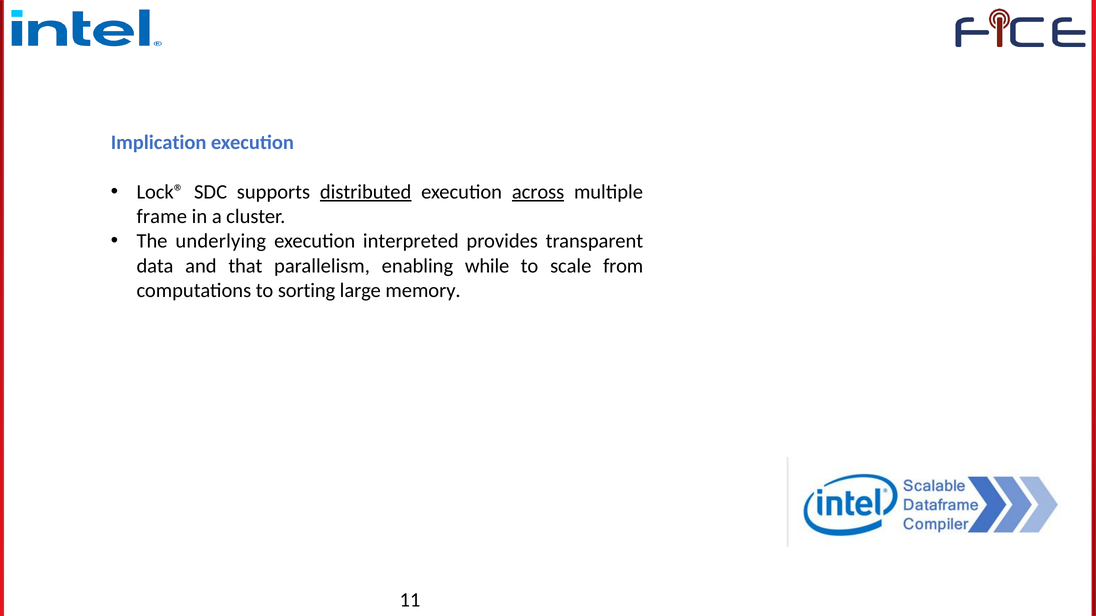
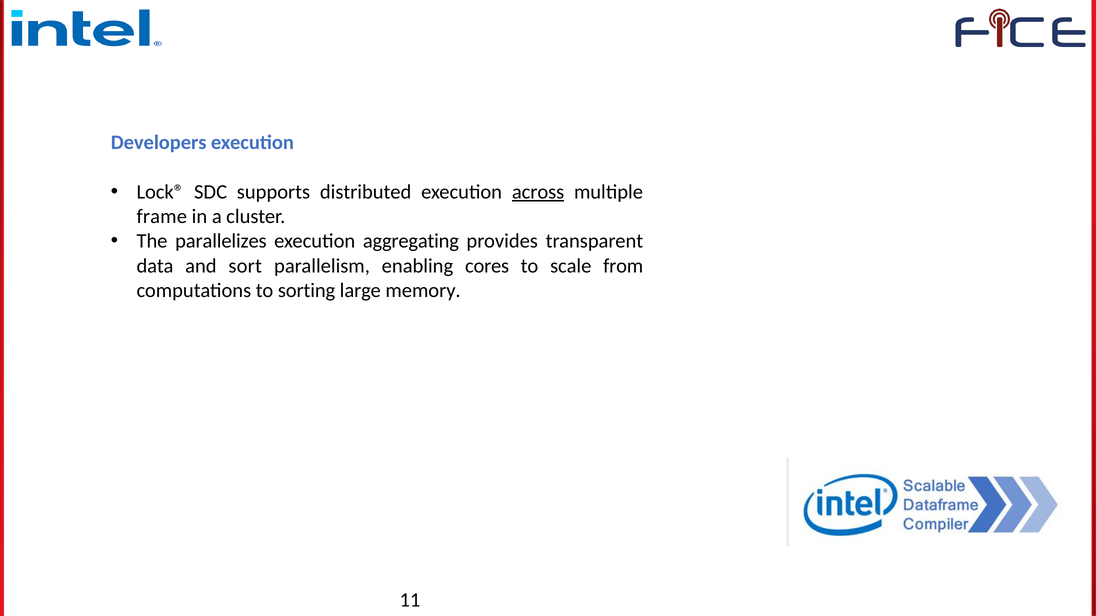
Implication: Implication -> Developers (159, 143)
distributed underline: present -> none (366, 192)
underlying: underlying -> parallelizes (221, 241)
interpreted: interpreted -> aggregating (411, 241)
that: that -> sort (245, 266)
while: while -> cores (487, 266)
